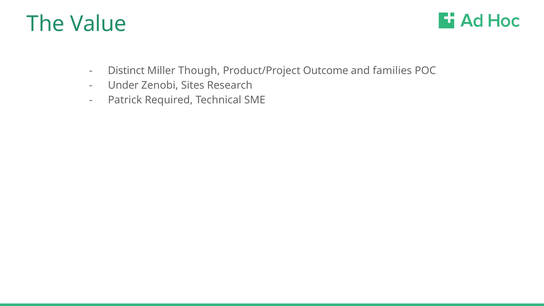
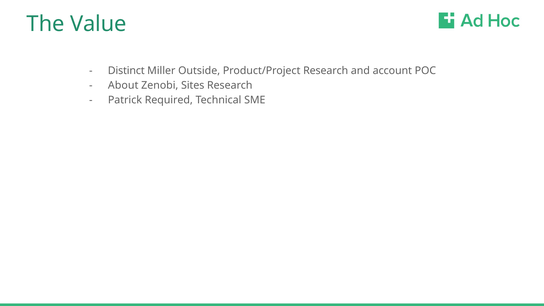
Though: Though -> Outside (199, 71)
Product/Project Outcome: Outcome -> Research (326, 71)
families: families -> account (392, 71)
Under: Under -> About (123, 85)
